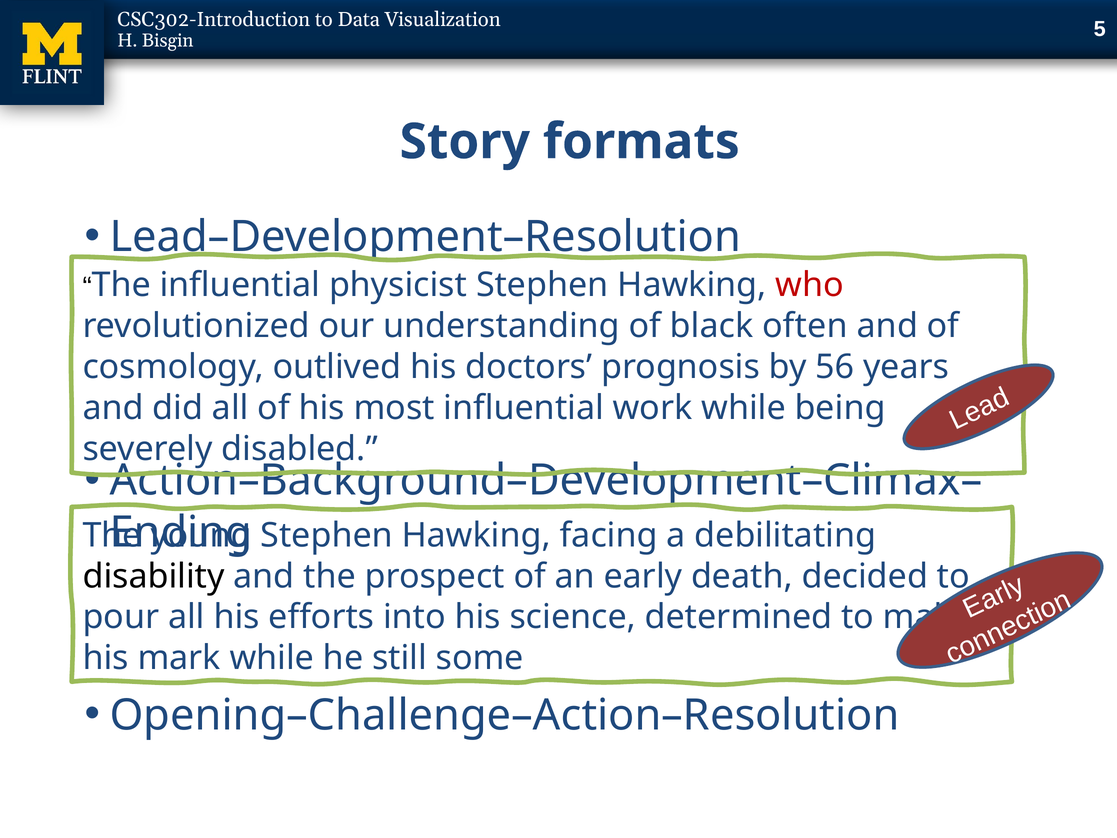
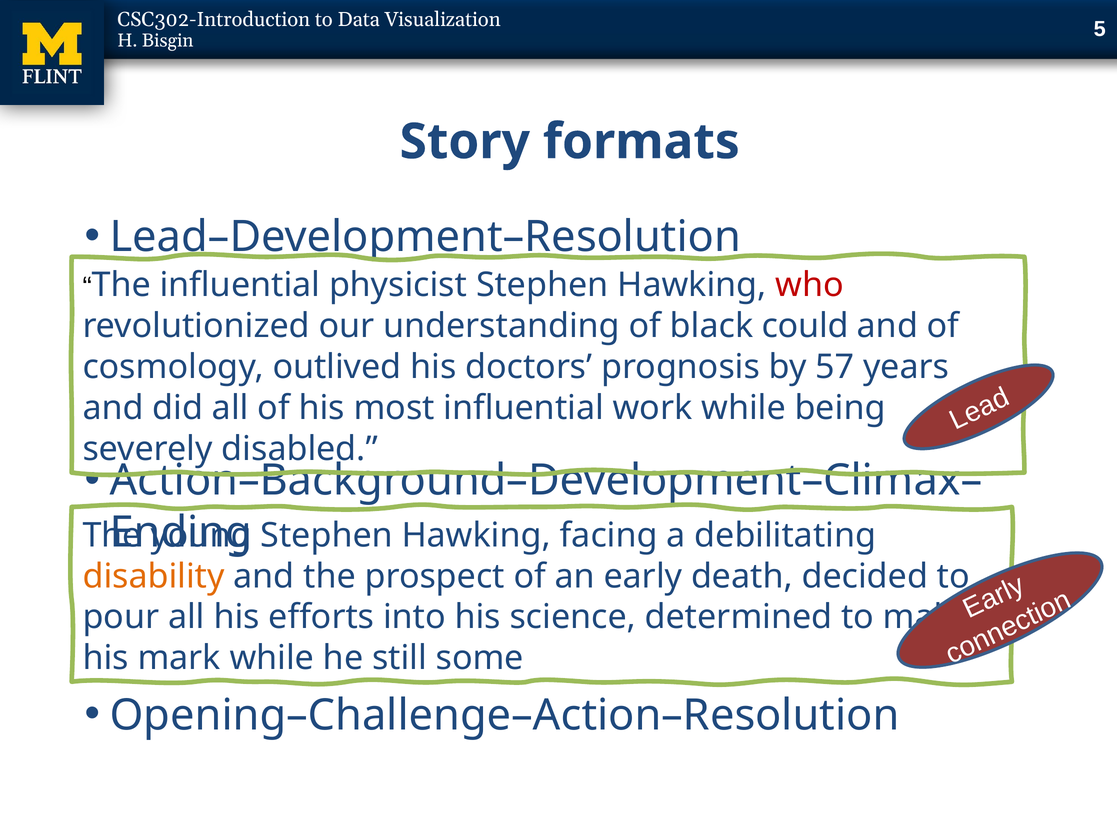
often: often -> could (805, 326)
56: 56 -> 57 (835, 367)
disability colour: black -> orange (154, 576)
